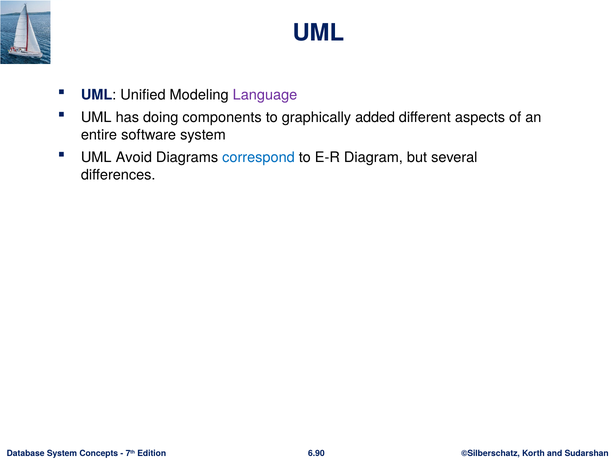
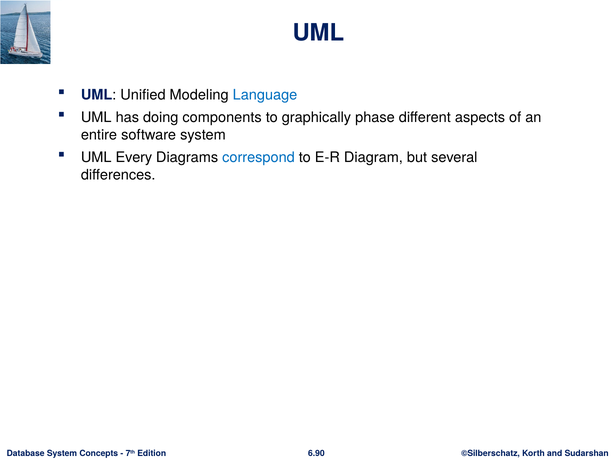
Language colour: purple -> blue (265, 95)
added: added -> phase (375, 118)
Avoid: Avoid -> Every (134, 157)
